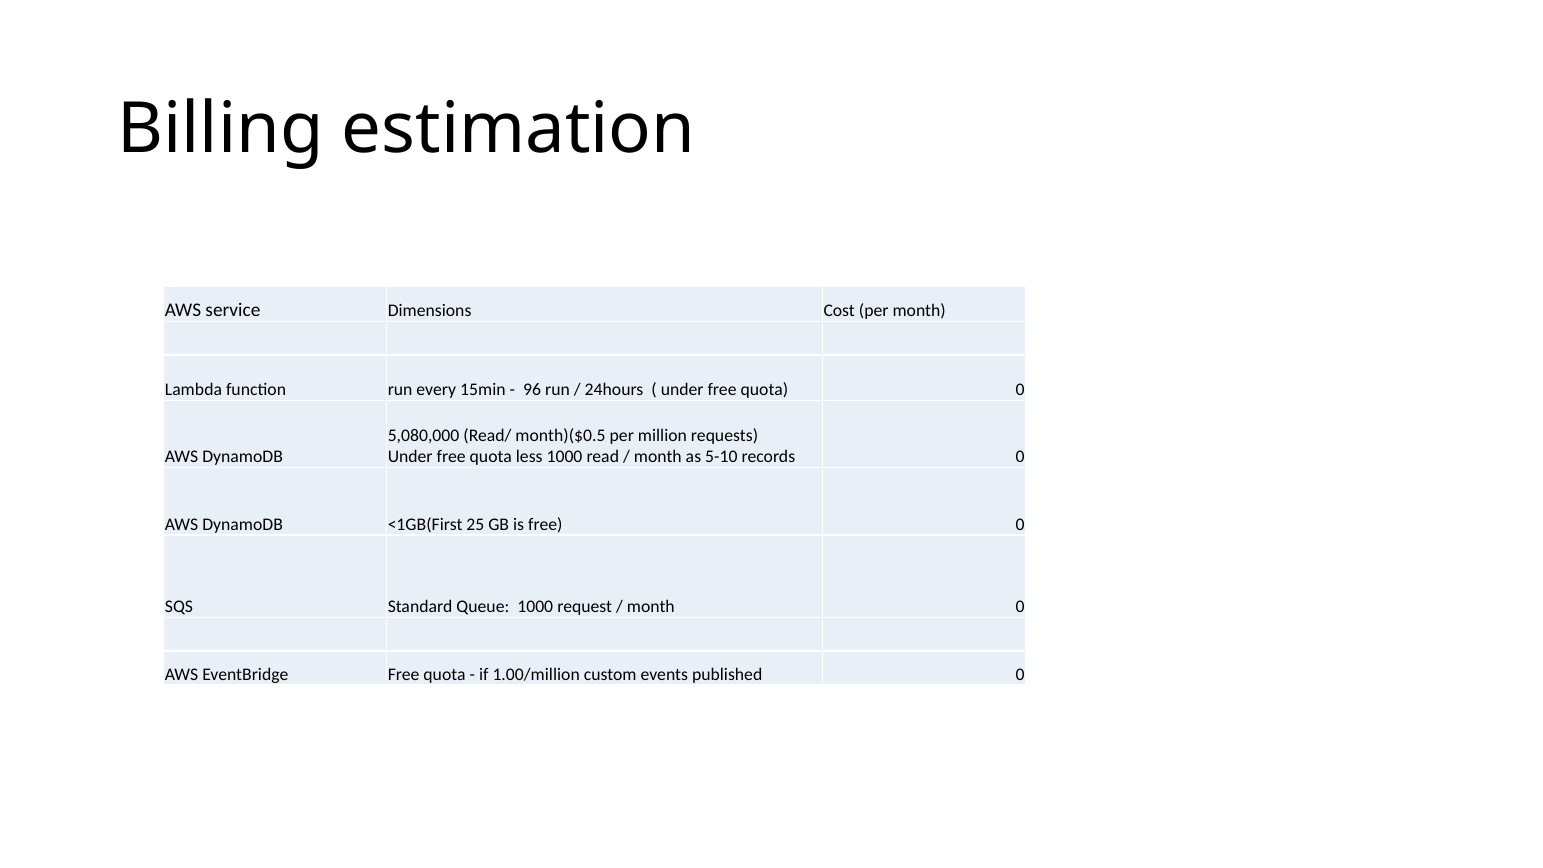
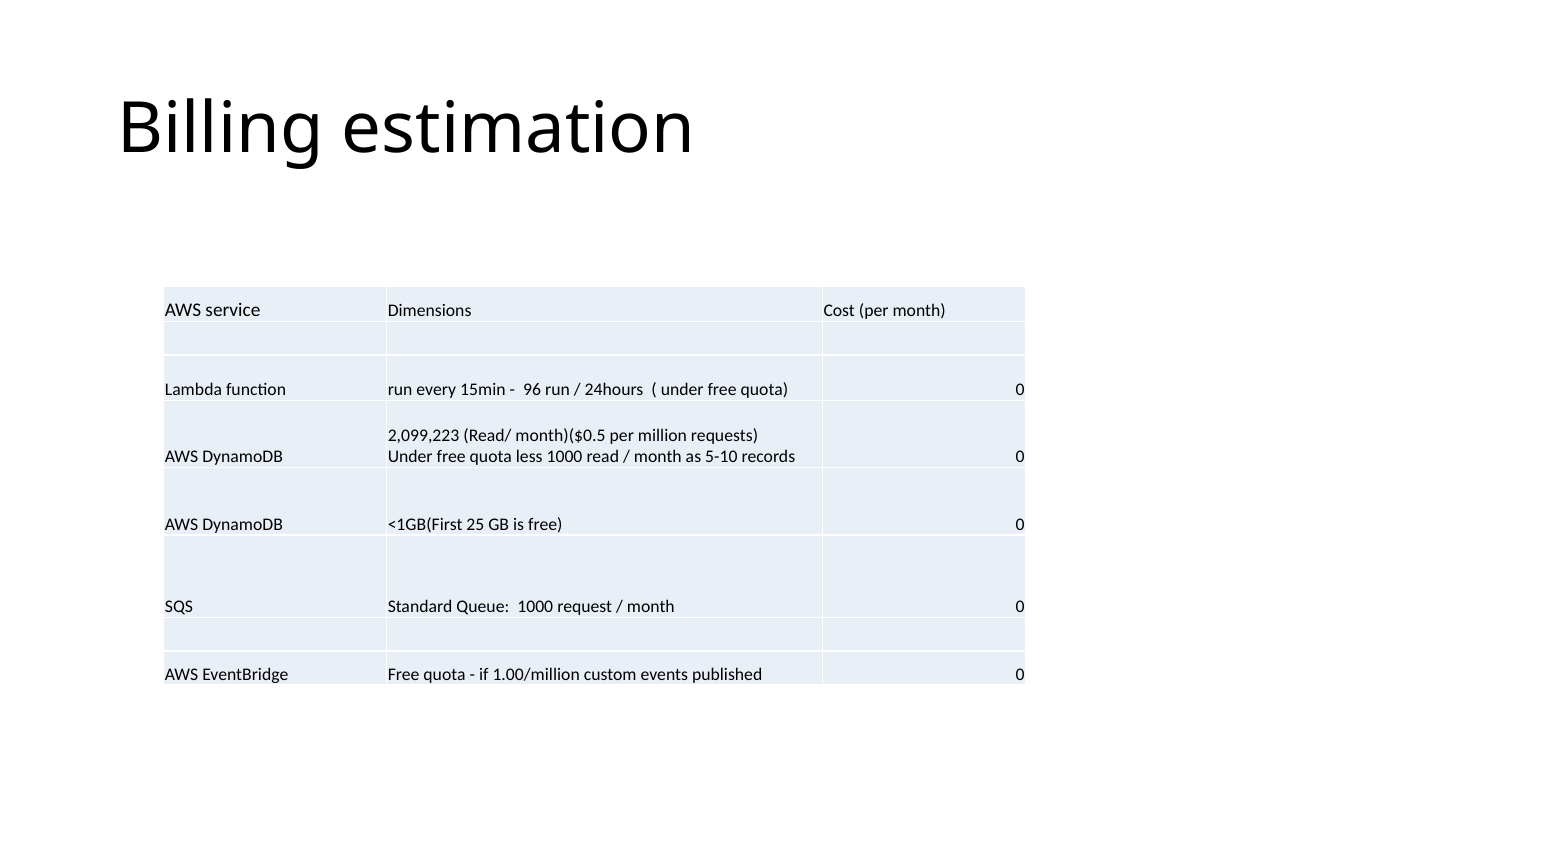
5,080,000: 5,080,000 -> 2,099,223 (424, 435)
